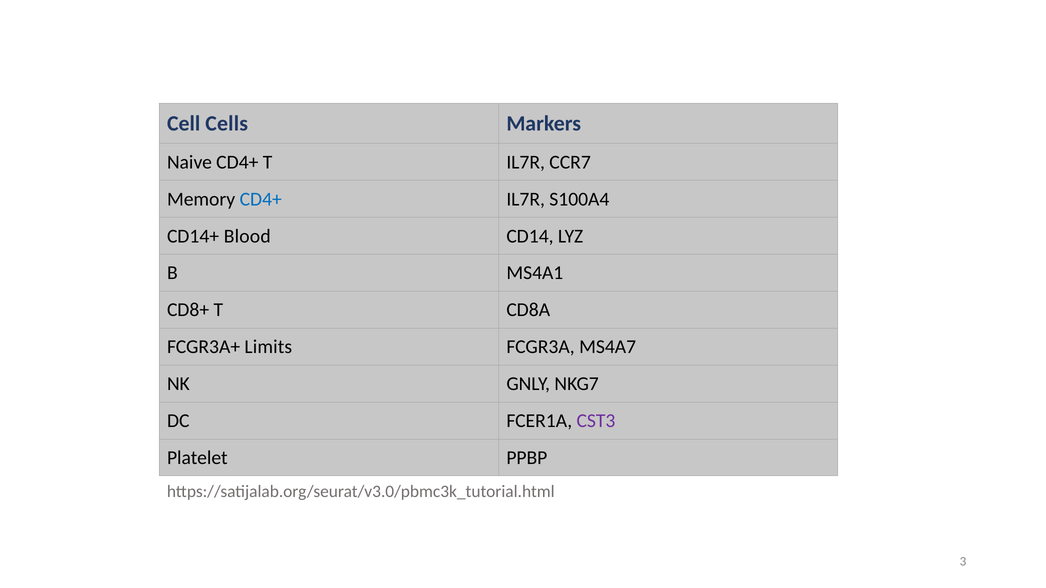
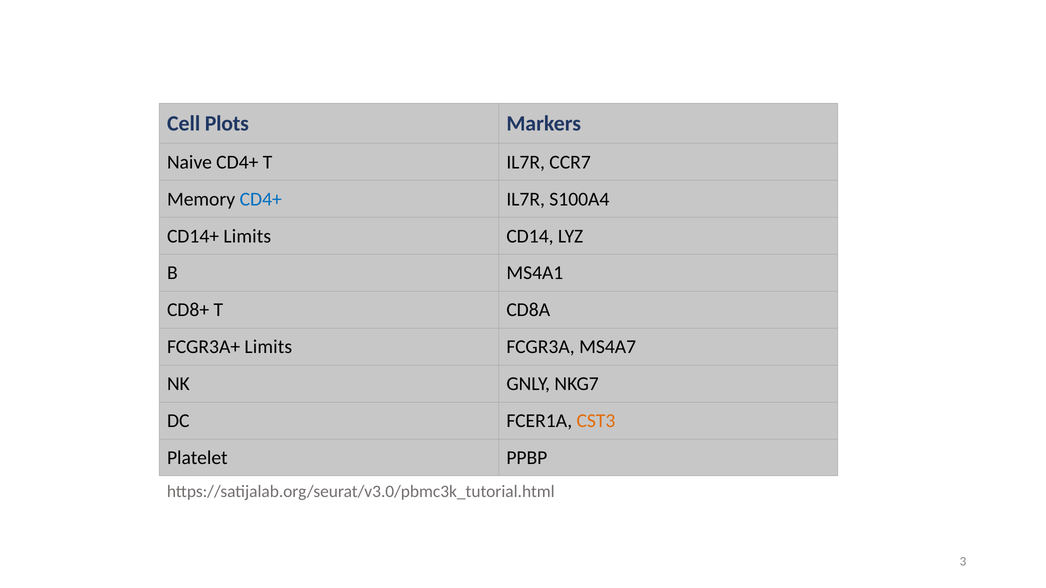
Cells: Cells -> Plots (227, 124)
CD14+ Blood: Blood -> Limits (247, 236)
CST3 colour: purple -> orange (596, 421)
